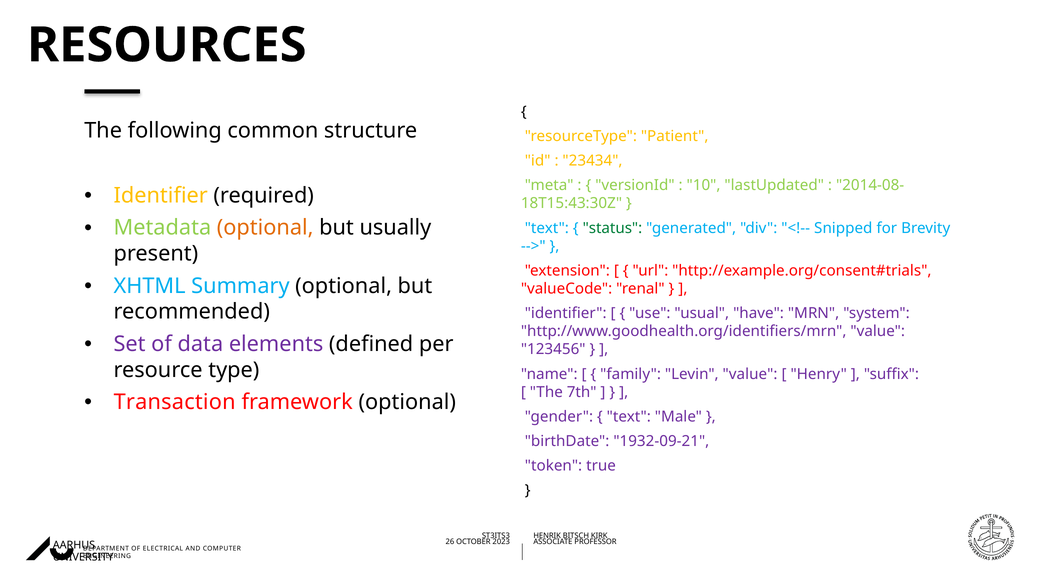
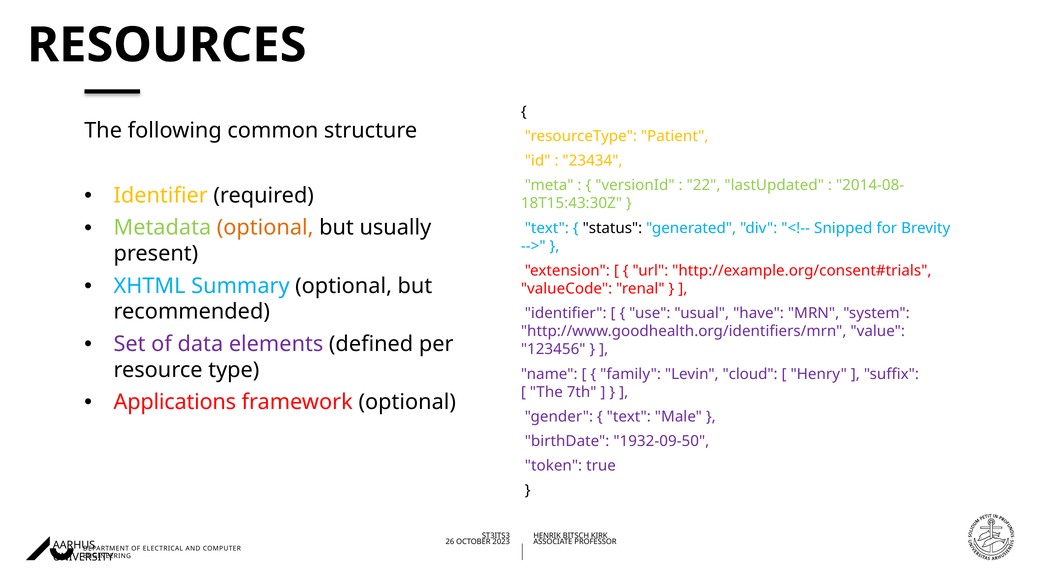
10: 10 -> 22 (704, 186)
status colour: green -> black (612, 228)
Levin value: value -> cloud (750, 374)
Transaction: Transaction -> Applications (175, 402)
1932-09-21: 1932-09-21 -> 1932-09-50 (661, 441)
